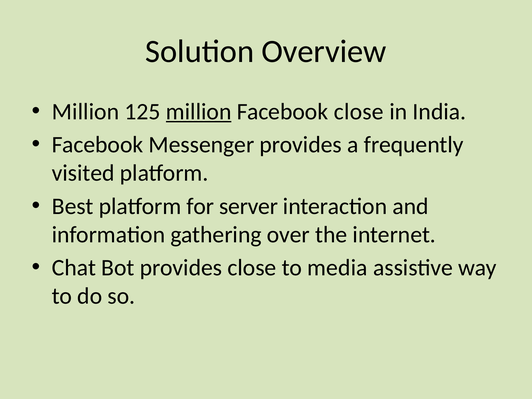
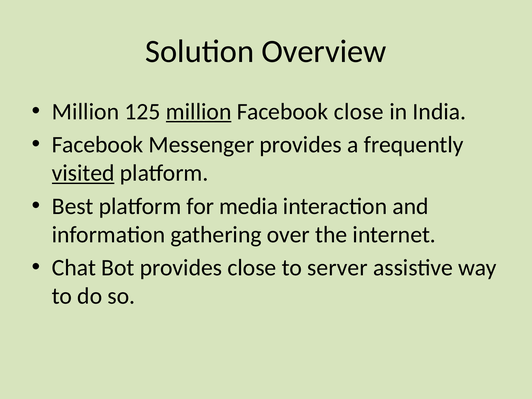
visited underline: none -> present (83, 173)
server: server -> media (249, 206)
media: media -> server (337, 268)
